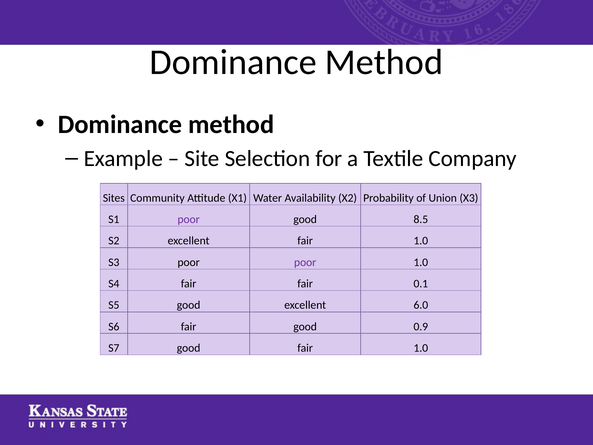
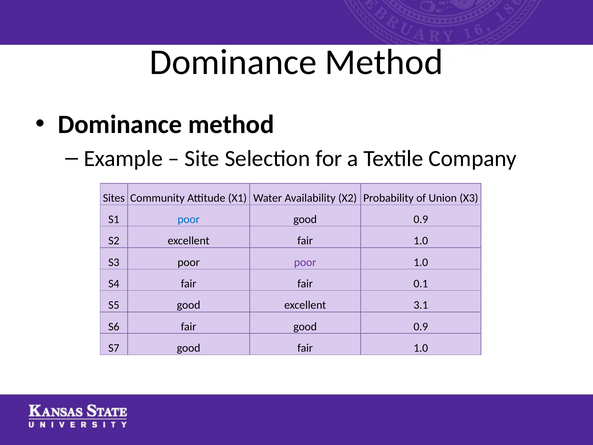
poor colour: purple -> blue (189, 219)
8.5: 8.5 -> 0.9 (421, 219)
6.0: 6.0 -> 3.1 (421, 305)
